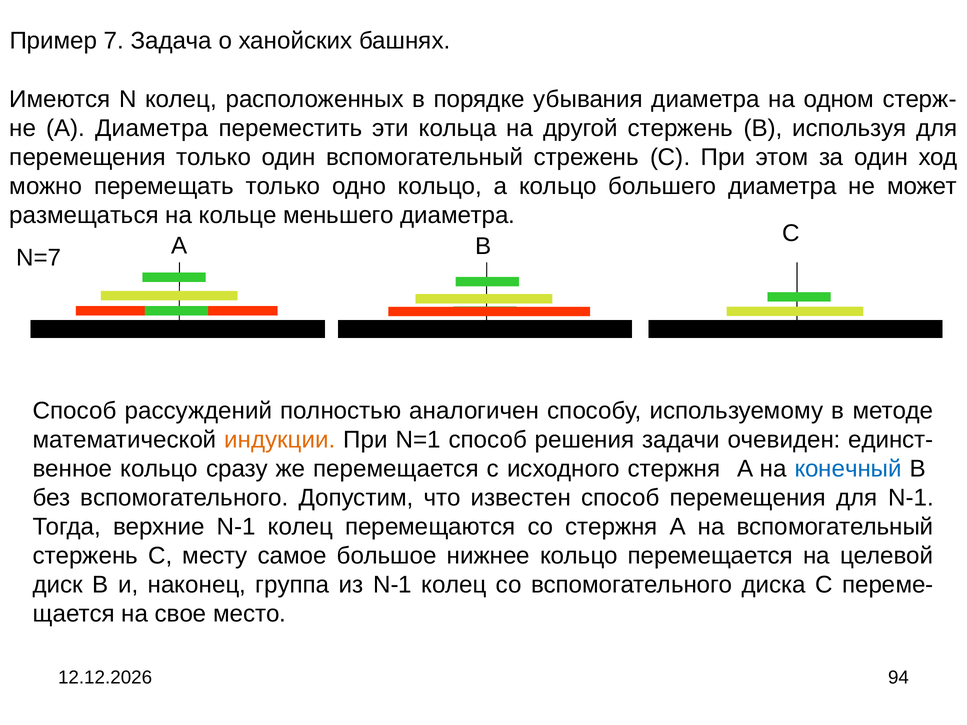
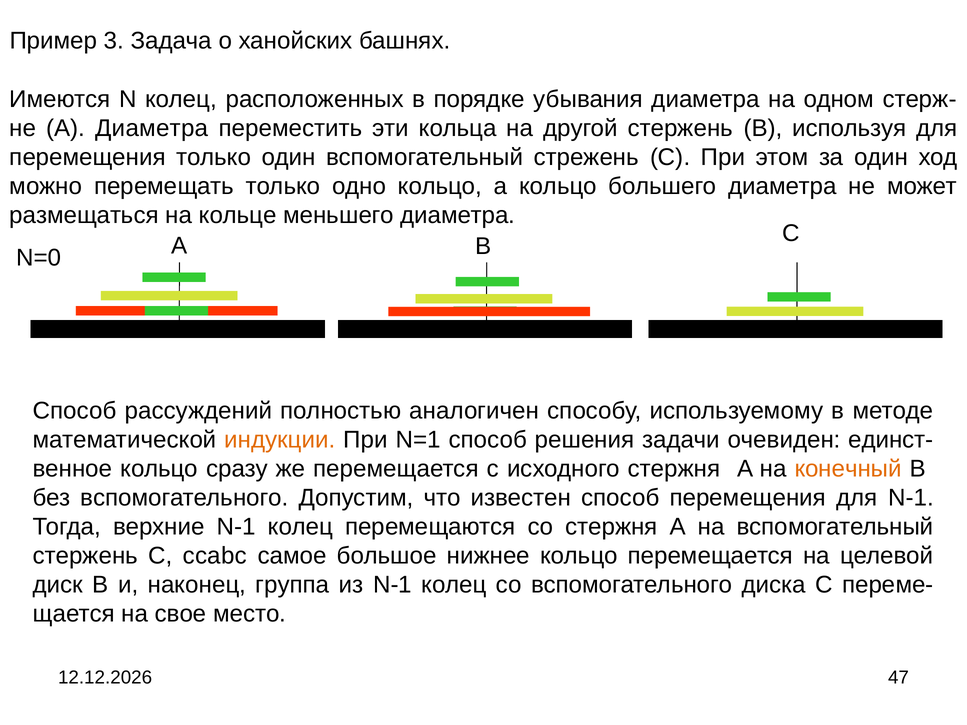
7: 7 -> 3 (114, 41)
N=7: N=7 -> N=0 (39, 258)
конечный colour: blue -> orange (848, 469)
месту: месту -> ccabc (215, 556)
94: 94 -> 47 (898, 678)
